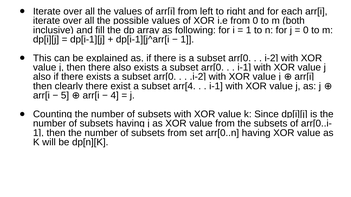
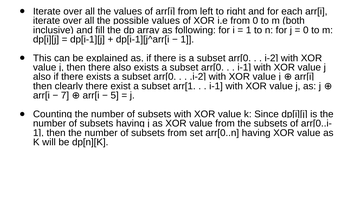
arr[4: arr[4 -> arr[1 (184, 86)
5: 5 -> 7 (65, 96)
4: 4 -> 5 (115, 96)
